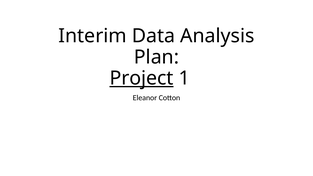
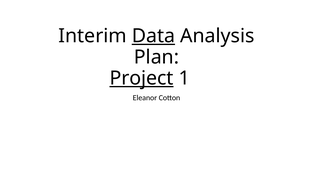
Data underline: none -> present (153, 36)
